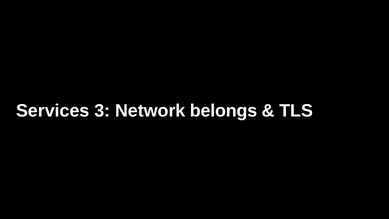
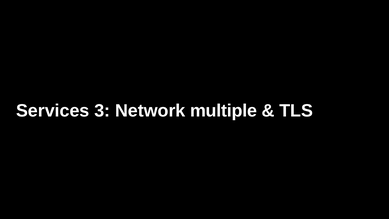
belongs: belongs -> multiple (224, 111)
